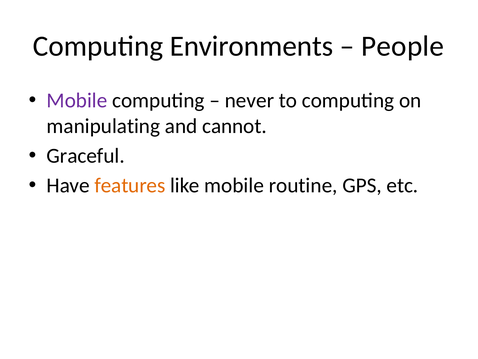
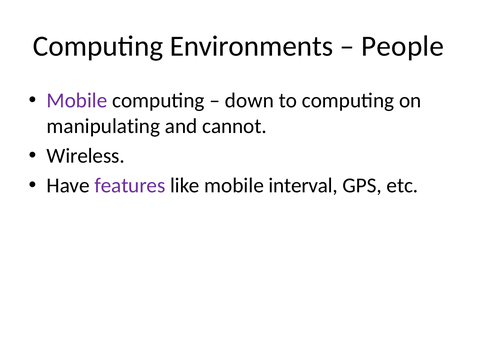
never: never -> down (249, 100)
Graceful: Graceful -> Wireless (86, 156)
features colour: orange -> purple (130, 185)
routine: routine -> interval (303, 185)
